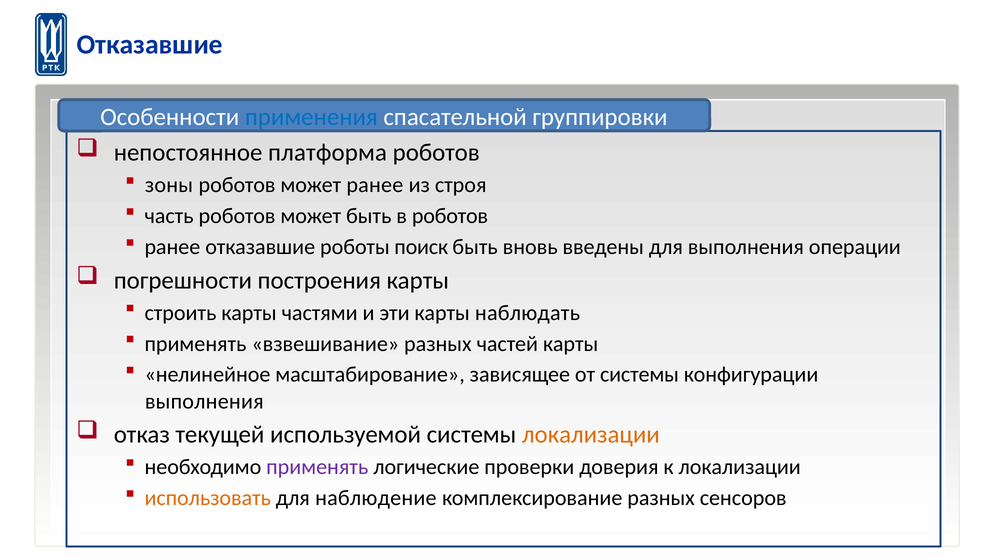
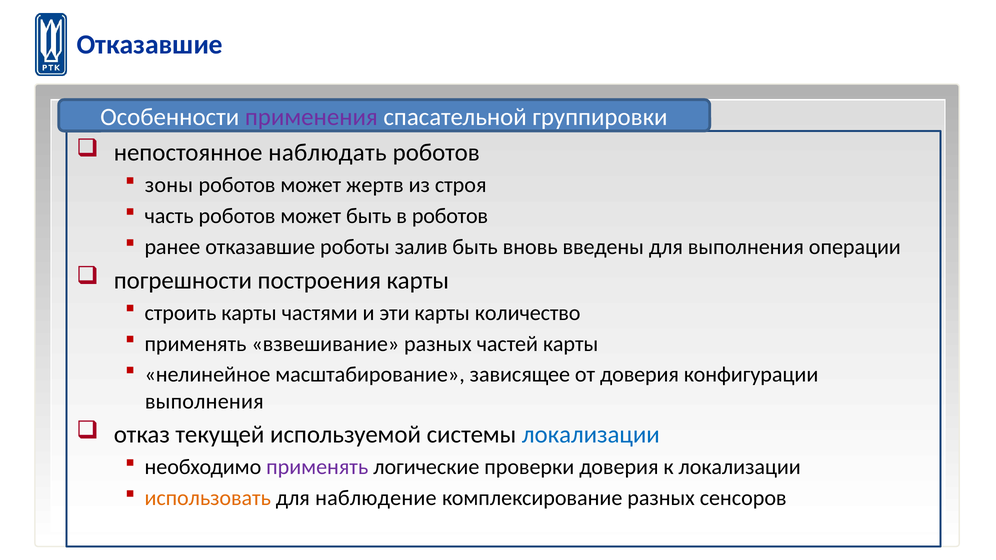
применения colour: blue -> purple (311, 117)
платформа: платформа -> наблюдать (327, 153)
может ранее: ранее -> жертв (375, 185)
поиск: поиск -> залив (421, 247)
наблюдать: наблюдать -> количество (528, 313)
от системы: системы -> доверия (639, 375)
локализации colour: orange -> blue (591, 435)
